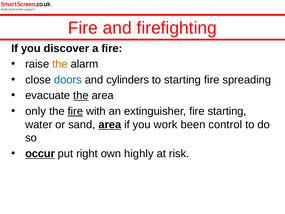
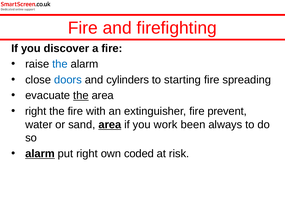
the colour: orange -> blue (60, 64)
only: only -> right (36, 111)
fire underline: present -> none (75, 111)
fire starting: starting -> prevent (227, 111)
control: control -> always (225, 124)
occur: occur -> alarm (40, 153)
highly: highly -> coded (139, 153)
